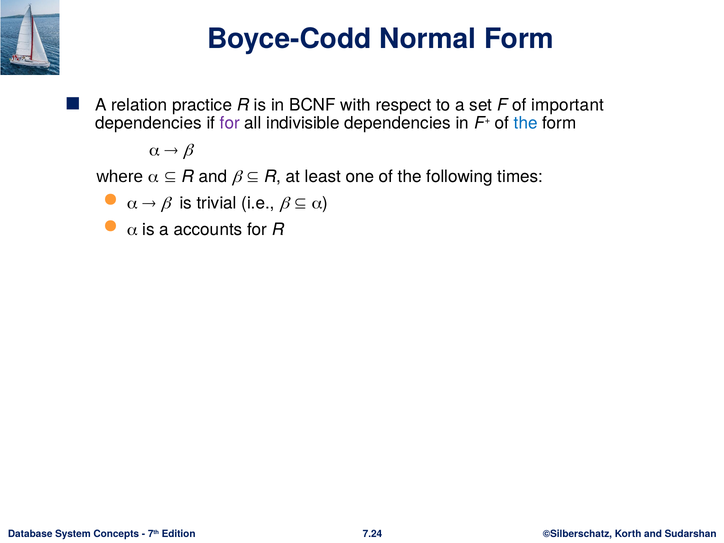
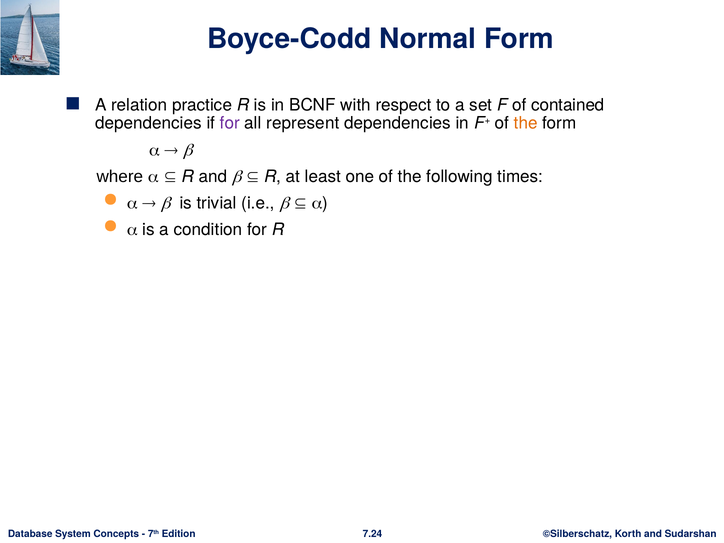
important: important -> contained (568, 105)
indivisible: indivisible -> represent (303, 123)
the colour: blue -> orange (526, 123)
accounts: accounts -> condition (208, 230)
